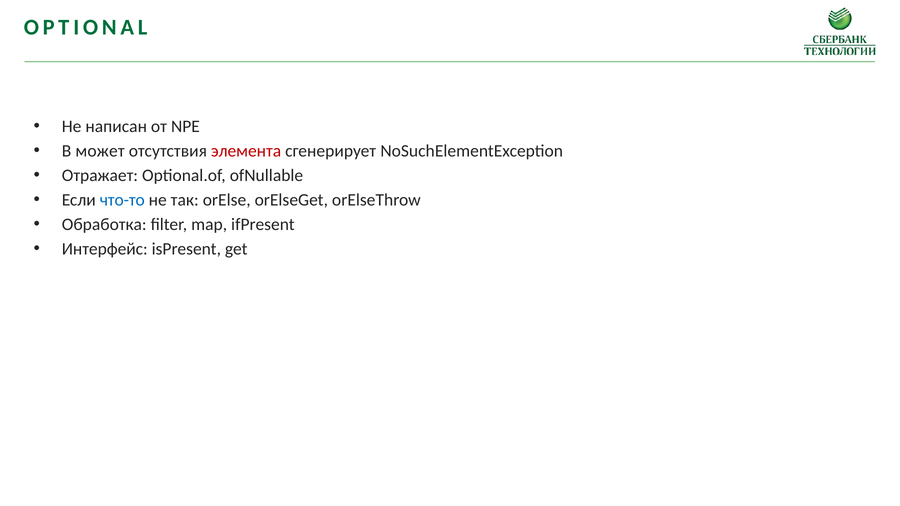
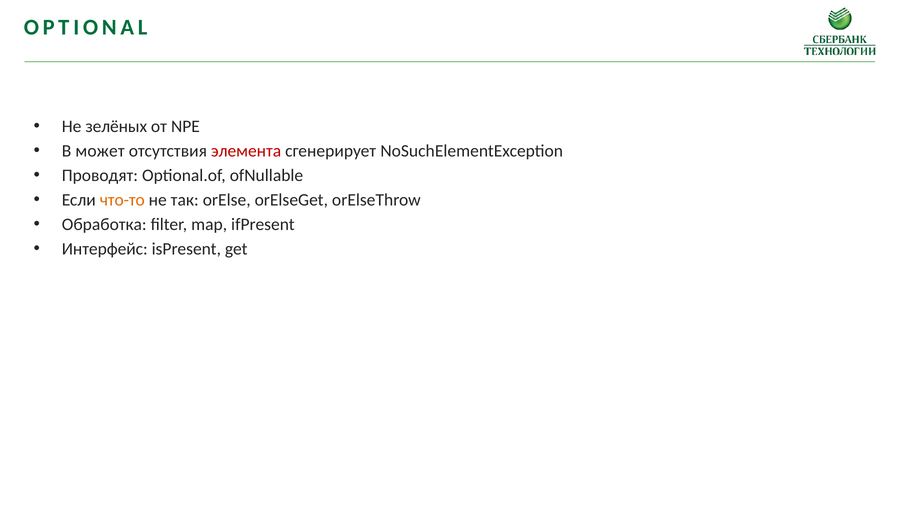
написан: написан -> зелёных (116, 127)
Отражает: Отражает -> Проводят (100, 176)
что-то colour: blue -> orange (122, 200)
